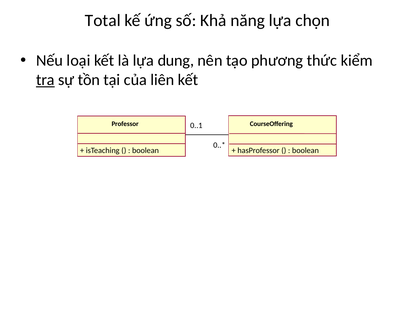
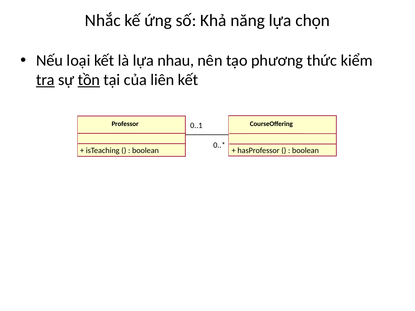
Total: Total -> Nhắc (103, 21)
dung: dung -> nhau (176, 61)
tồn underline: none -> present (89, 80)
